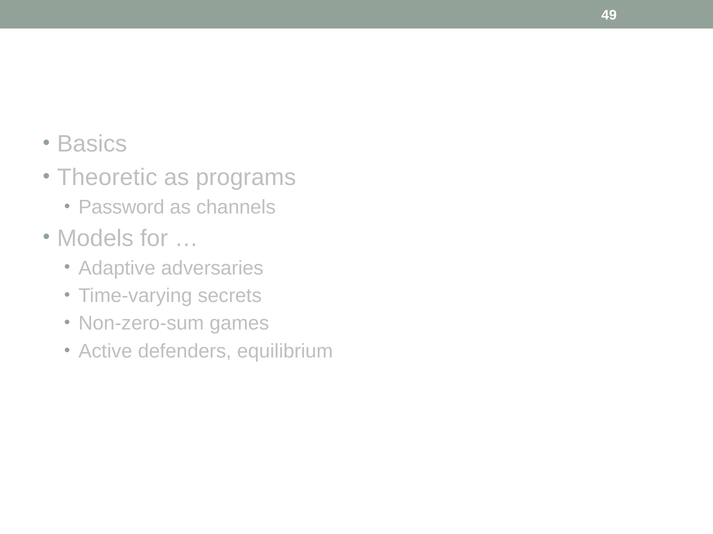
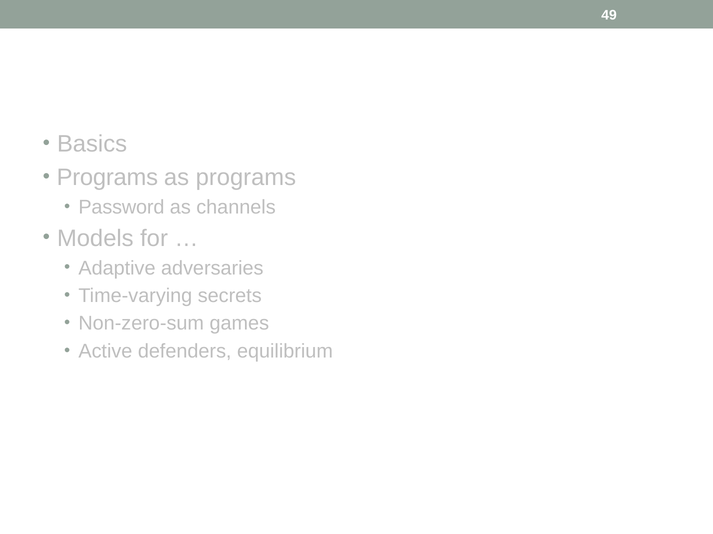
Theoretic: Theoretic -> Programs (107, 178)
